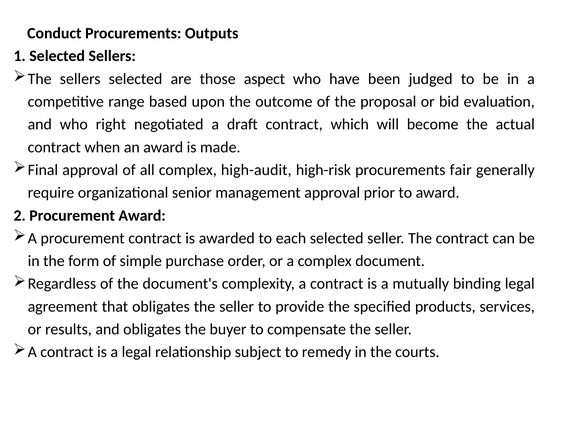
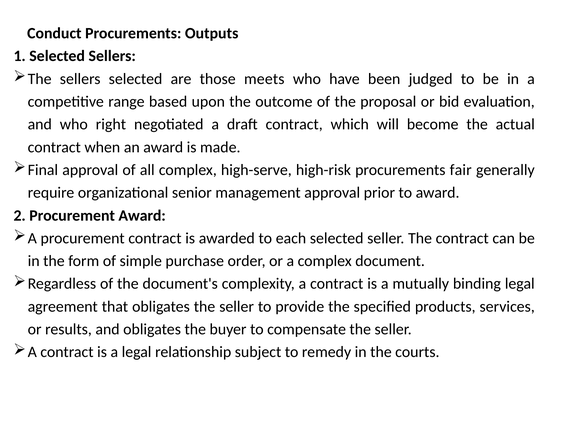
aspect: aspect -> meets (264, 79)
high-audit: high-audit -> high-serve (256, 170)
